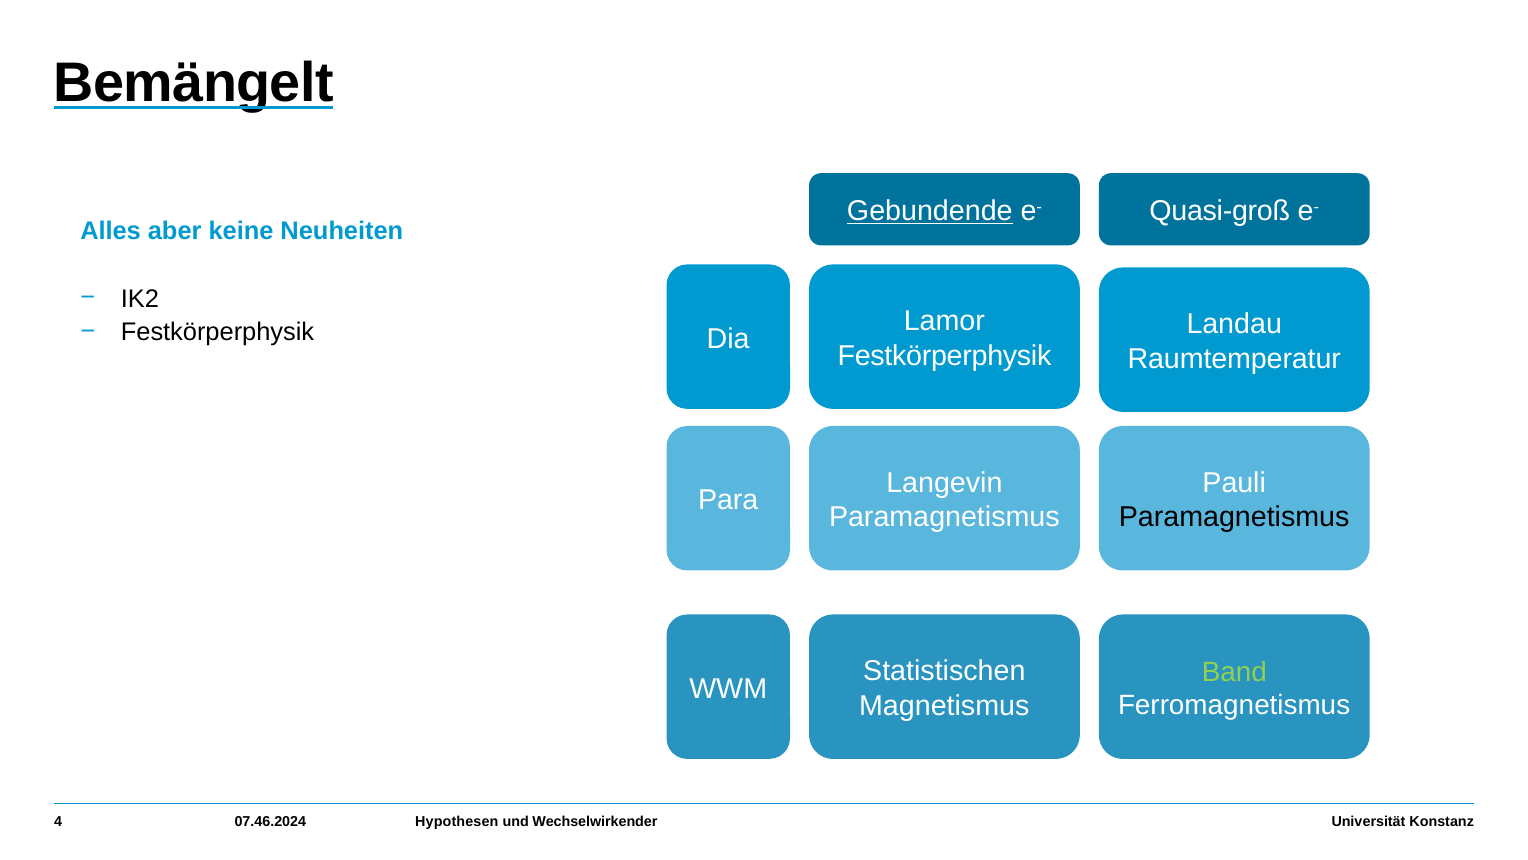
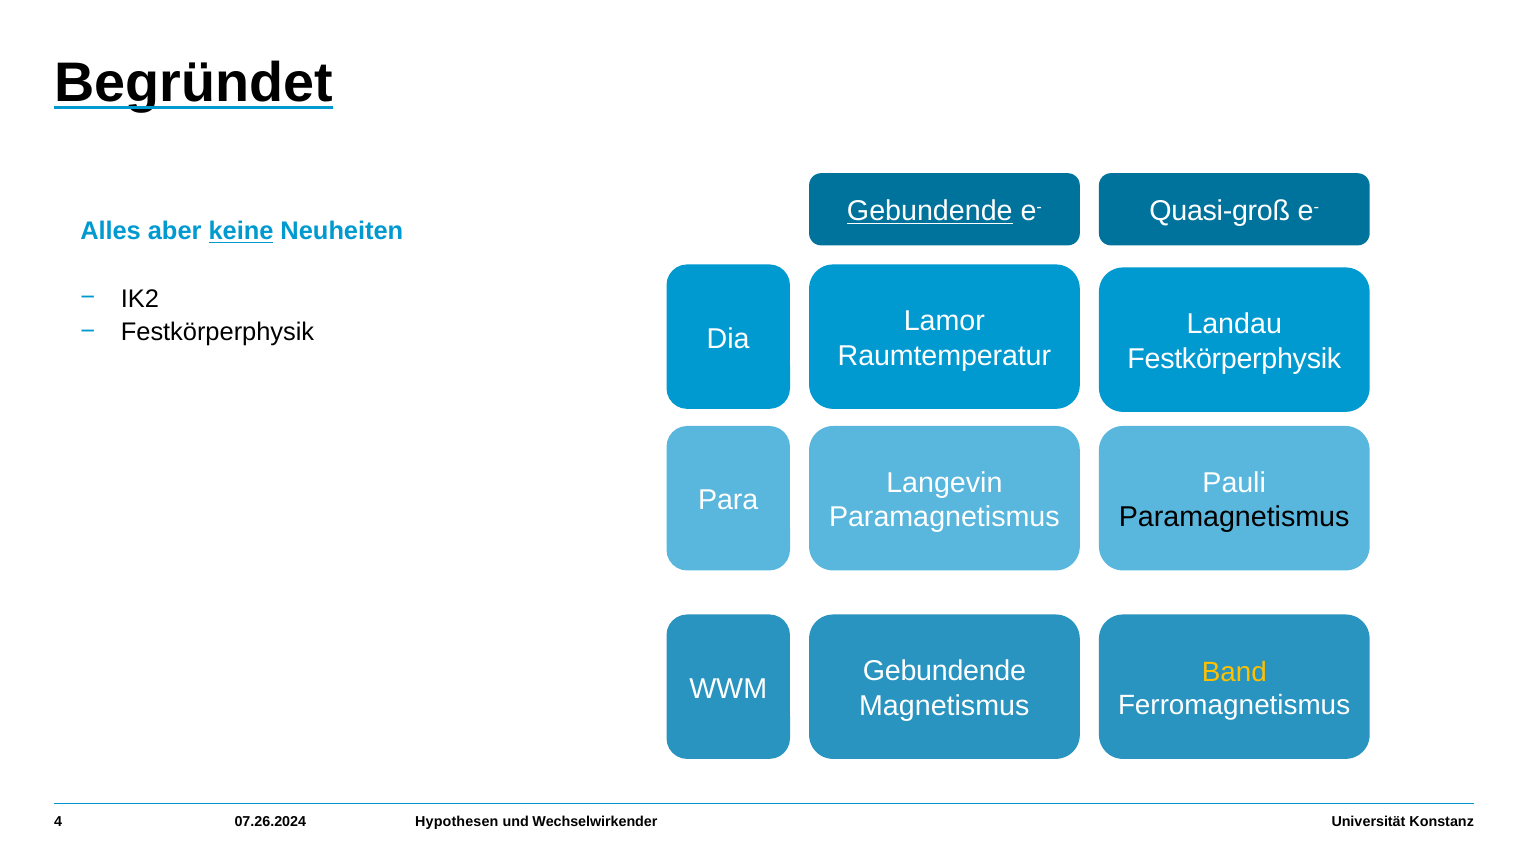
Bemängelt: Bemängelt -> Begründet (193, 83)
keine underline: none -> present (241, 231)
Festkörperphysik: Festkörperphysik -> Raumtemperatur (944, 356)
Raumtemperatur: Raumtemperatur -> Festkörperphysik (1234, 359)
Statistischen: Statistischen -> Gebundende (945, 671)
Band colour: light green -> yellow (1234, 672)
07.46.2024: 07.46.2024 -> 07.26.2024 (270, 821)
